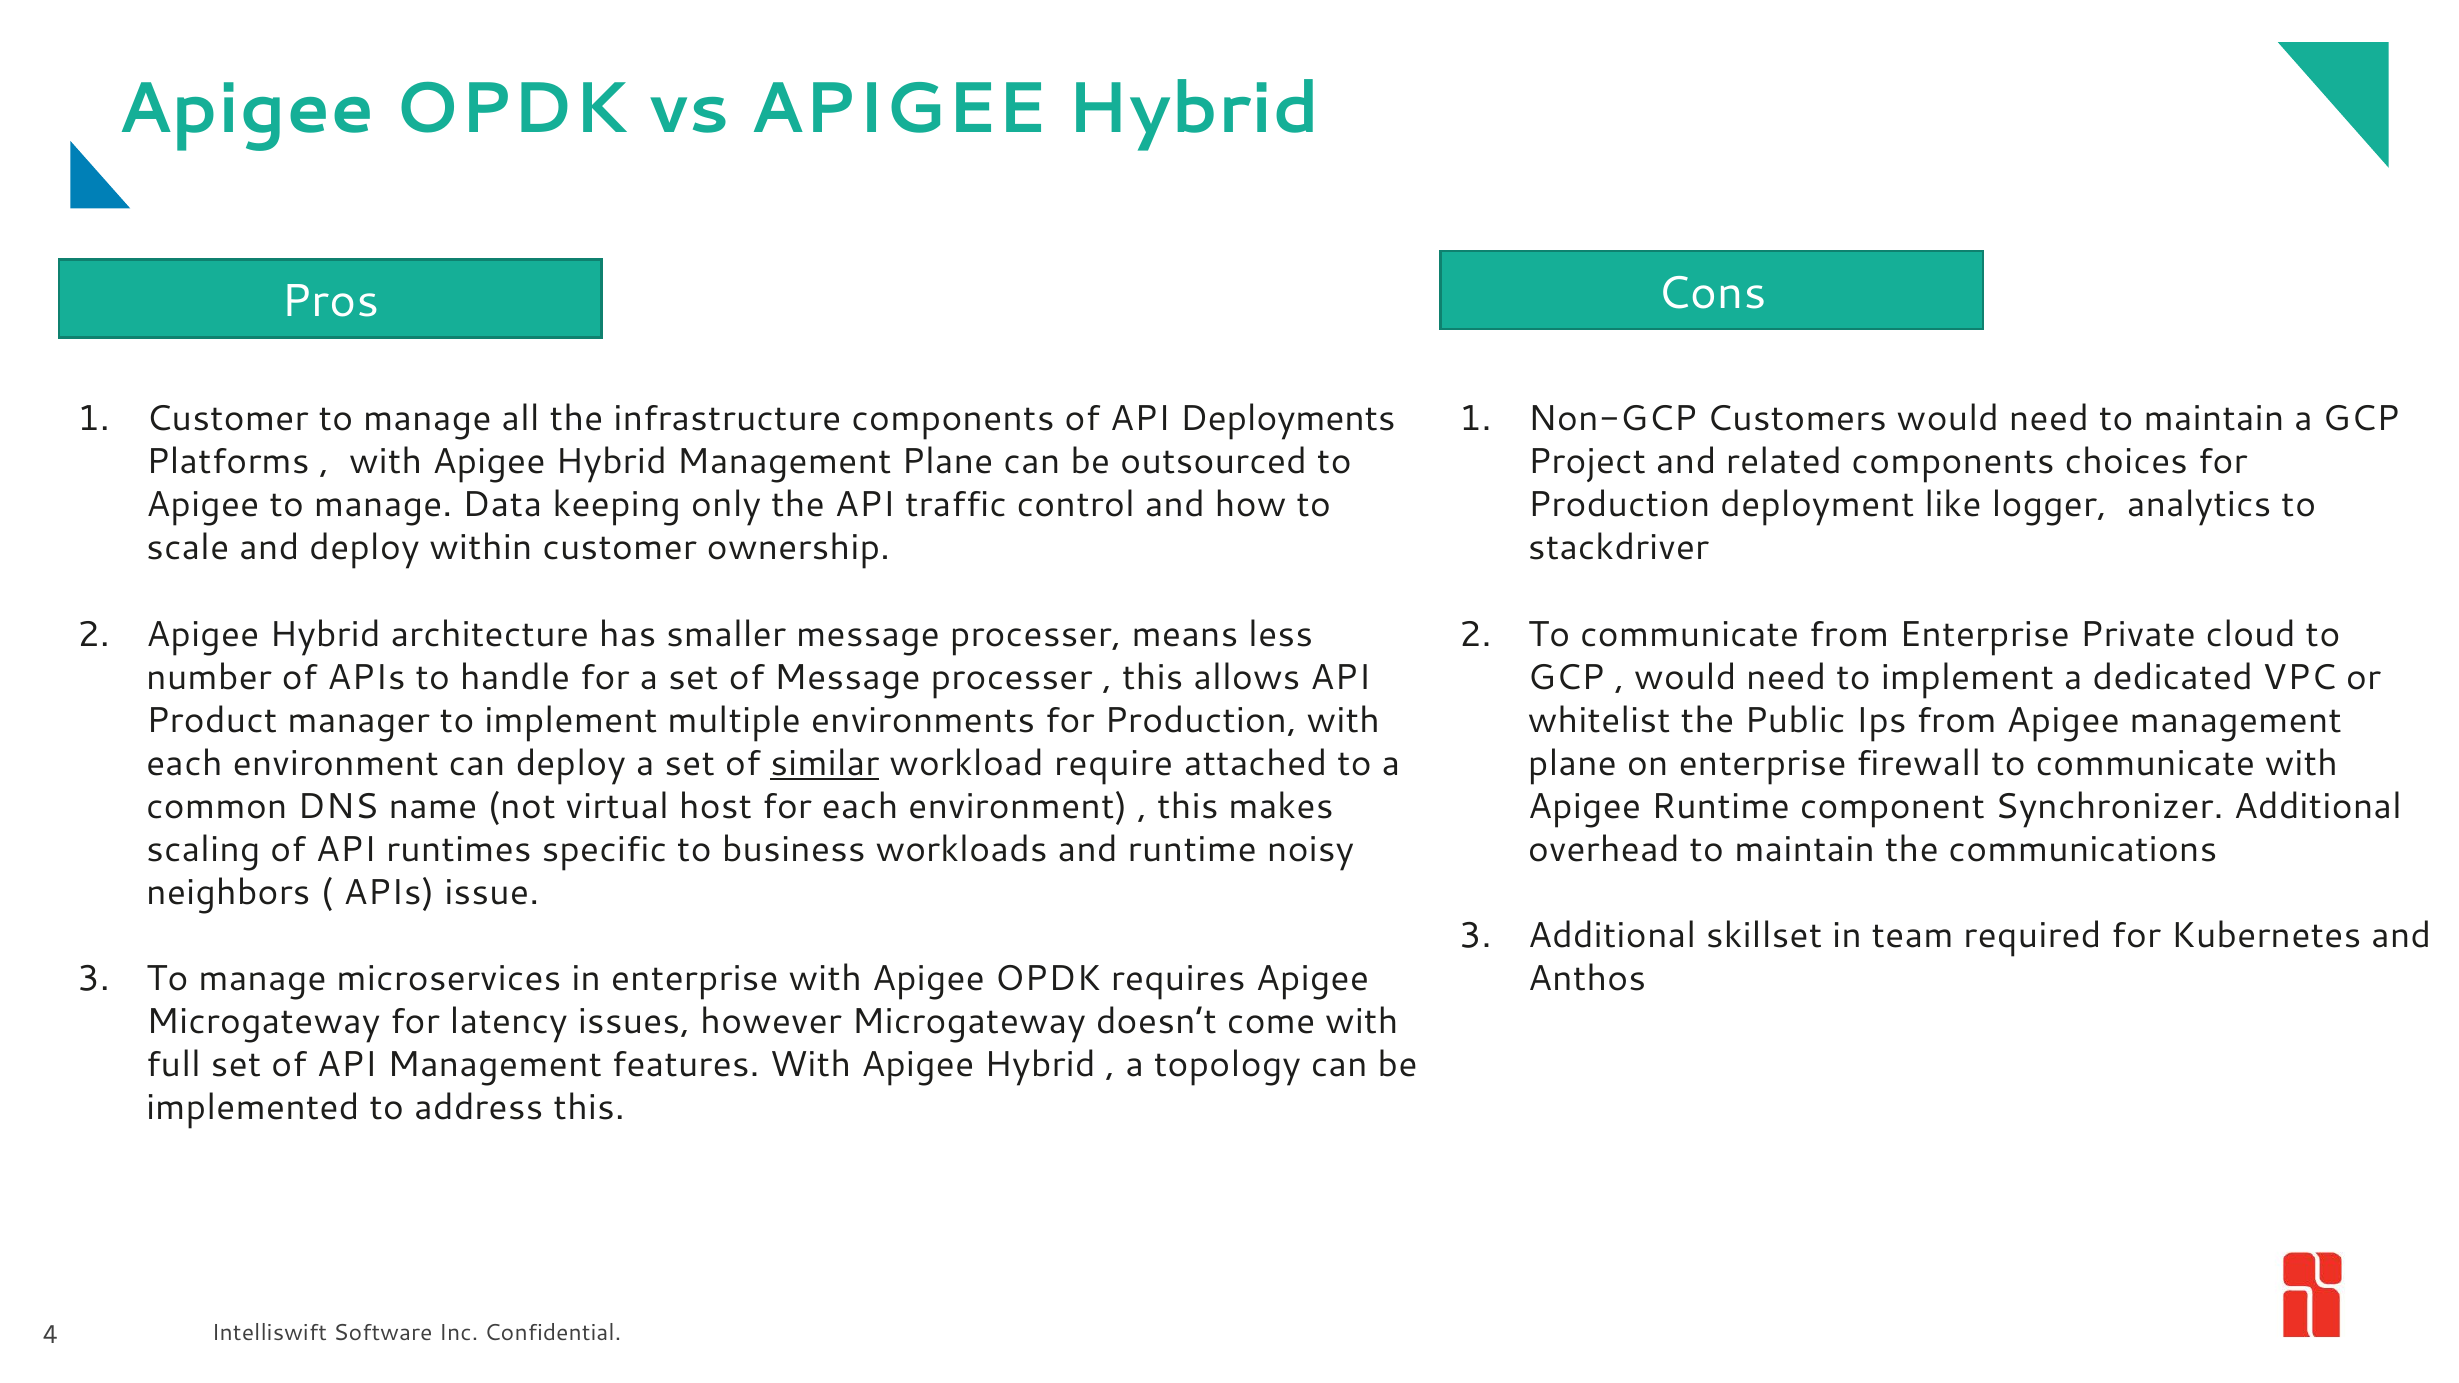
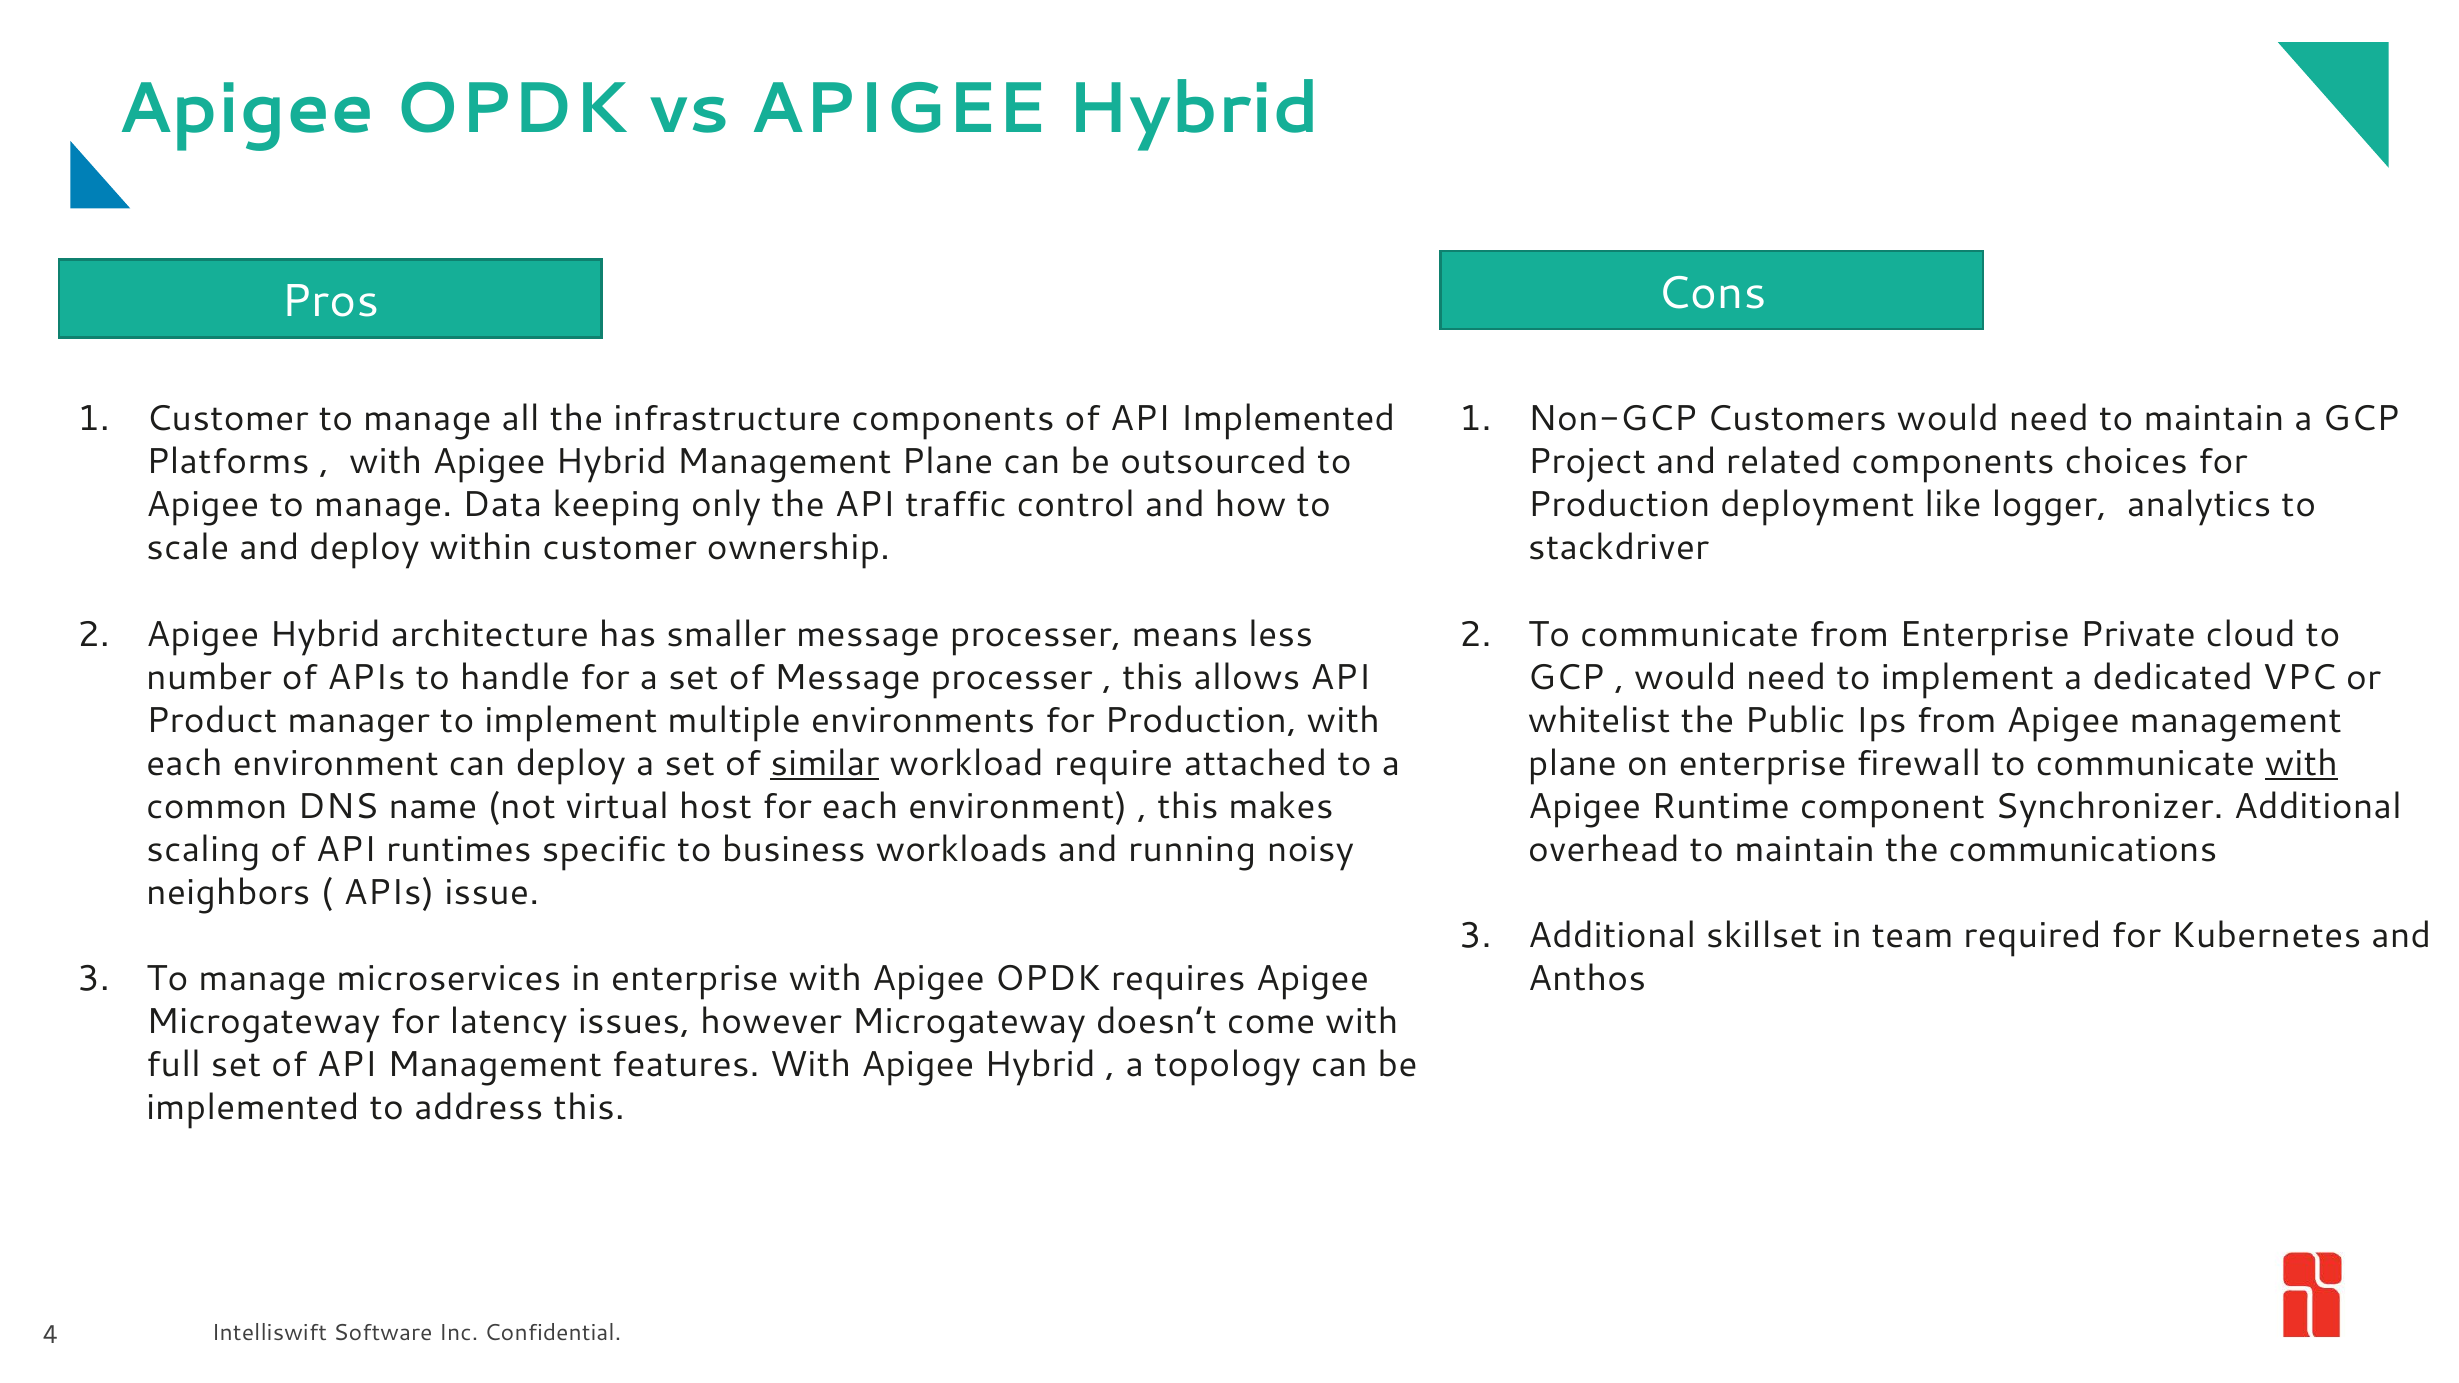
API Deployments: Deployments -> Implemented (1288, 419)
with underline: none -> present (2301, 763)
and runtime: runtime -> running (1192, 850)
